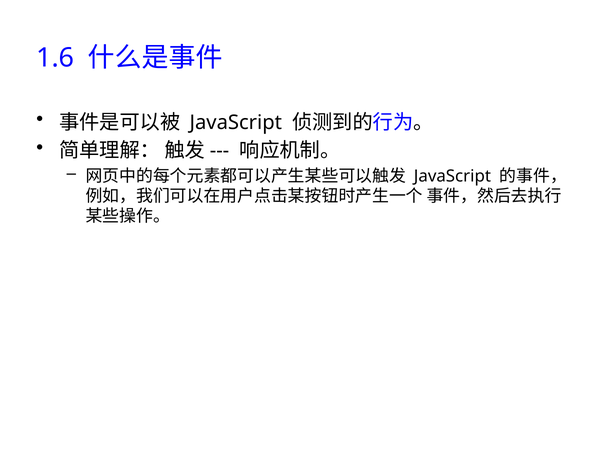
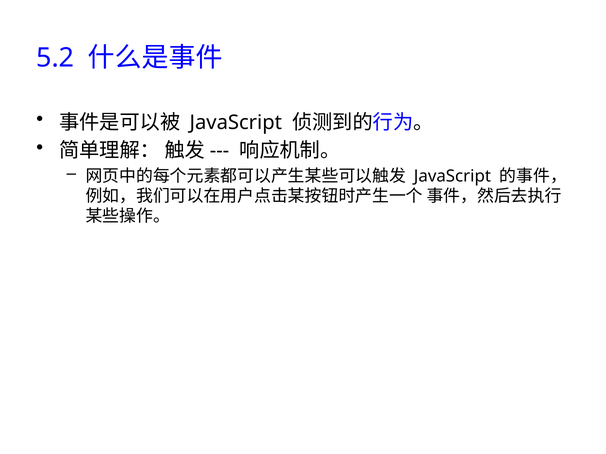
1.6: 1.6 -> 5.2 (55, 58)
